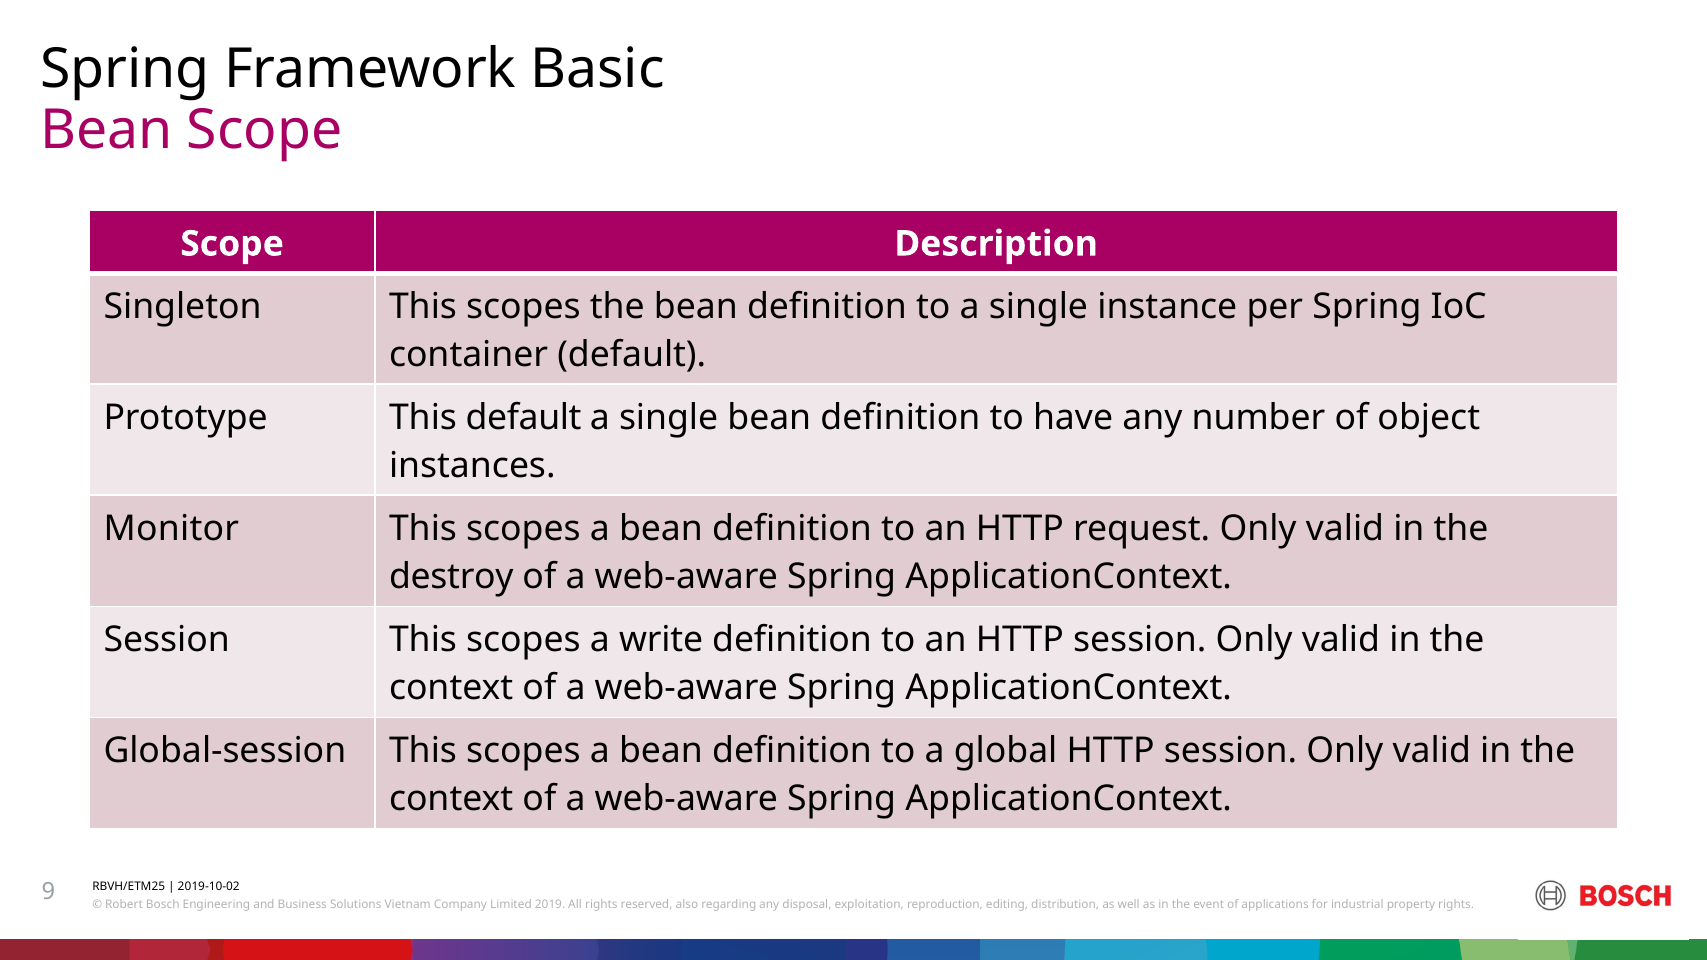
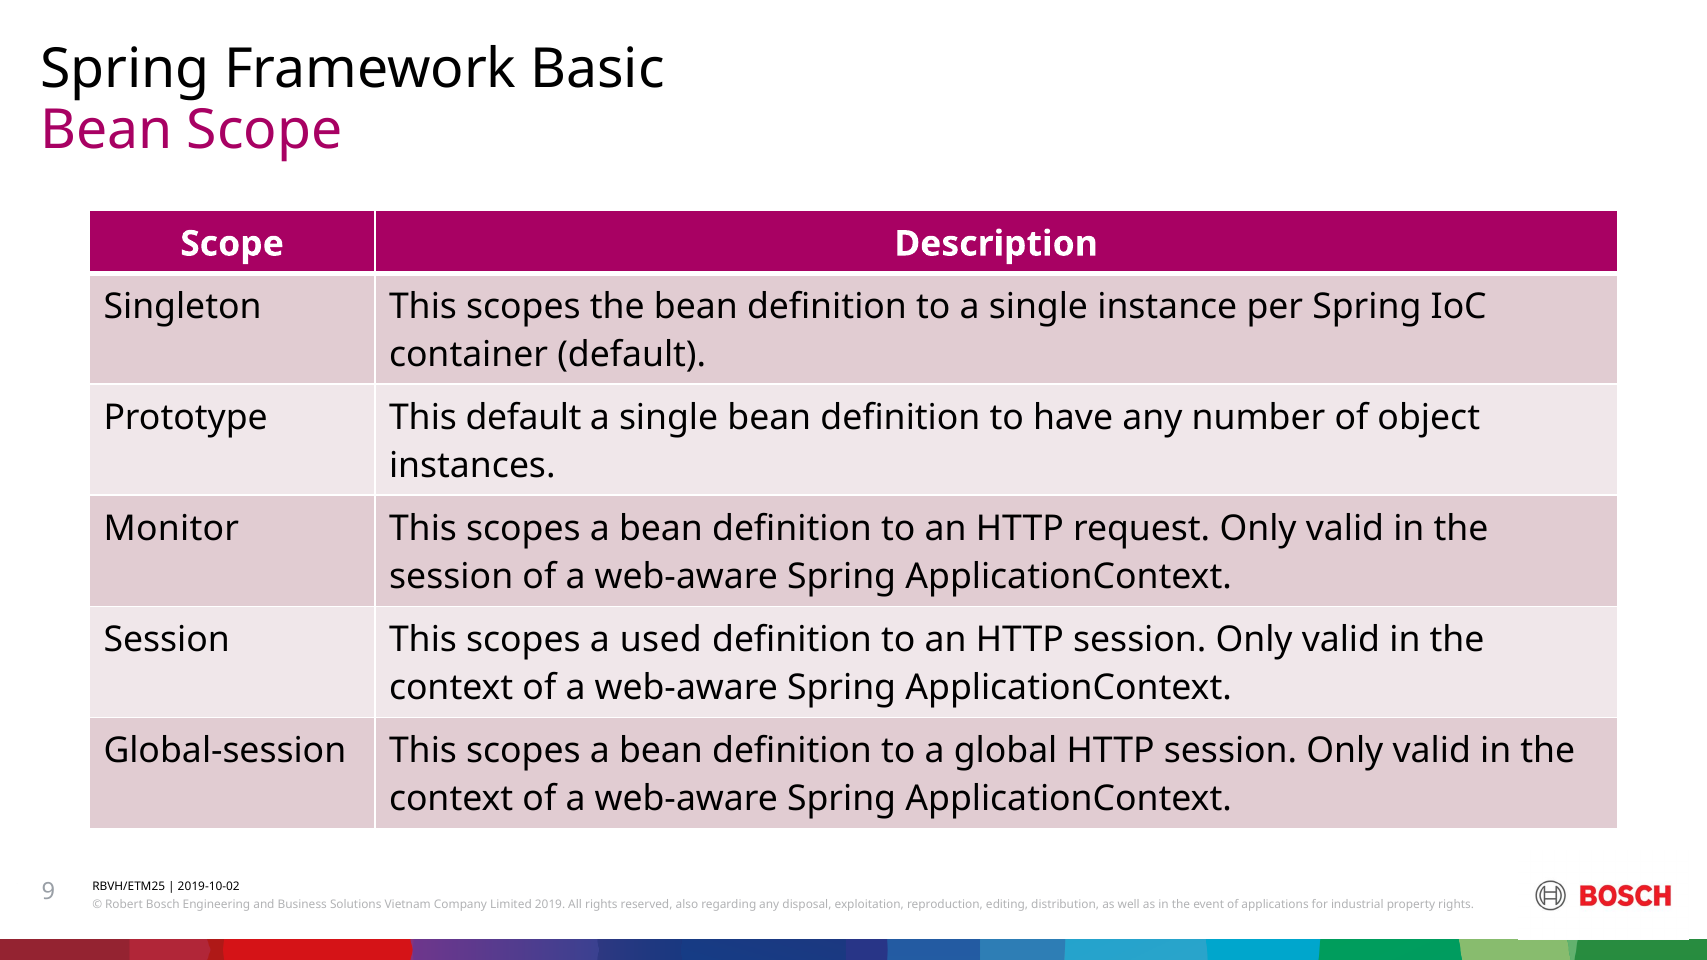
destroy: destroy -> session (451, 577)
write: write -> used (661, 640)
